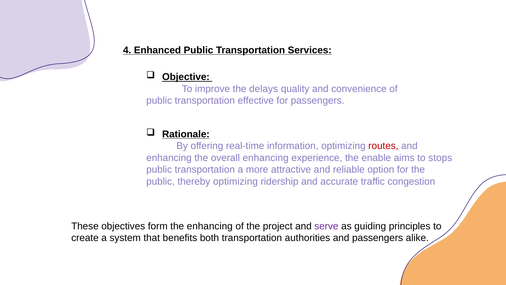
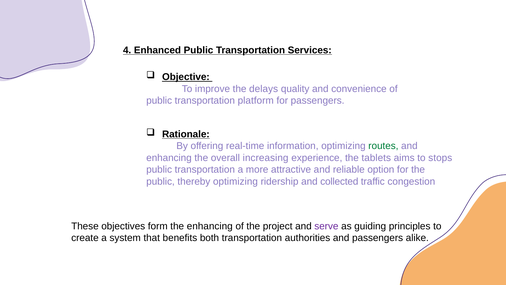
effective: effective -> platform (256, 100)
routes colour: red -> green (383, 146)
overall enhancing: enhancing -> increasing (266, 158)
enable: enable -> tablets (376, 158)
accurate: accurate -> collected (339, 181)
